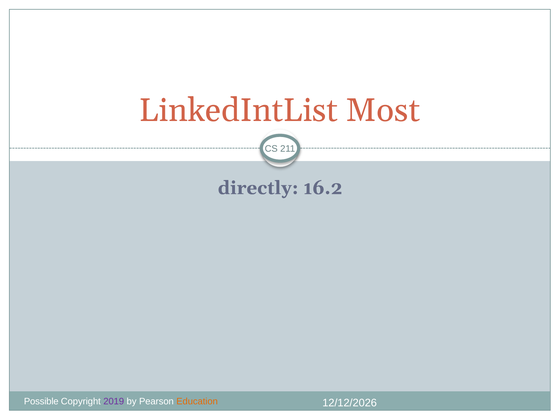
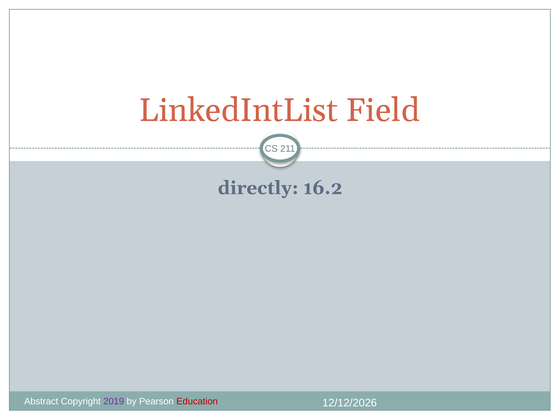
Most: Most -> Field (383, 111)
Possible: Possible -> Abstract (41, 402)
Education colour: orange -> red (197, 402)
